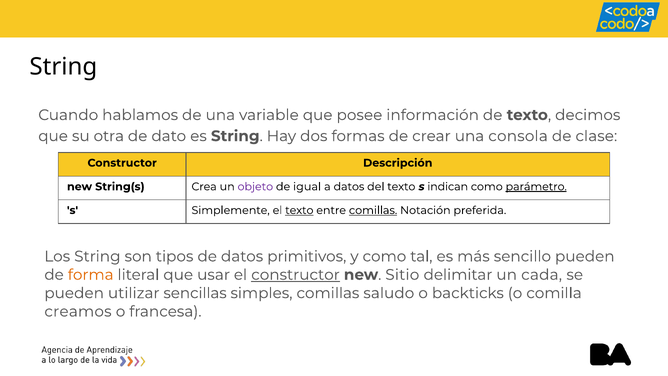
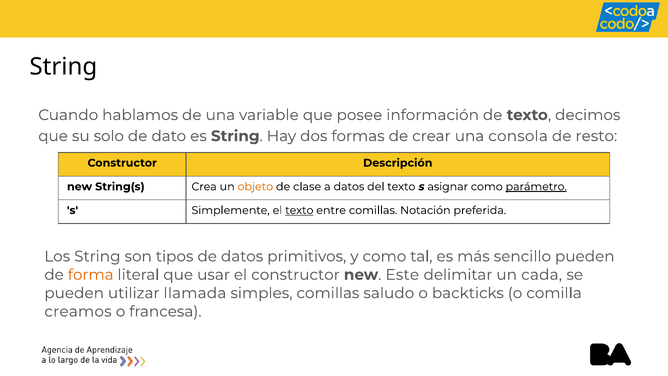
otra: otra -> solo (109, 136)
clase: clase -> resto (596, 136)
objeto colour: purple -> orange (255, 187)
igual: igual -> clase (307, 187)
indican: indican -> asignar (448, 187)
comillas underline: present -> none (373, 210)
constructor underline: present -> none (296, 275)
Sitio: Sitio -> Este (402, 275)
sencillas: sencillas -> llamada (195, 293)
